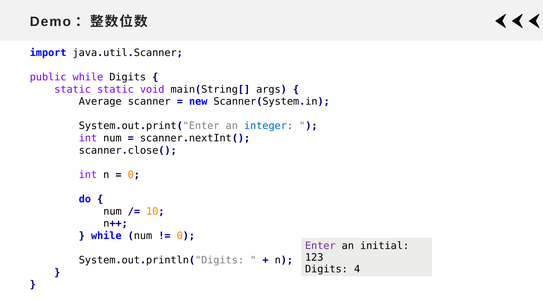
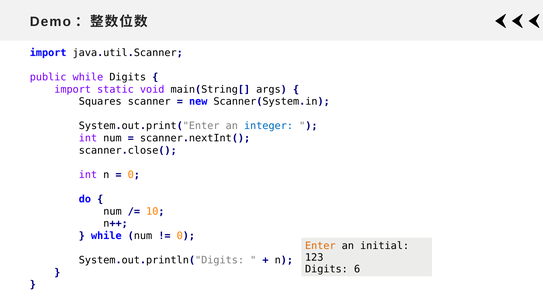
static: static -> import (73, 89)
Average: Average -> Squares (100, 102)
Enter colour: purple -> orange (320, 246)
4: 4 -> 6 (357, 270)
